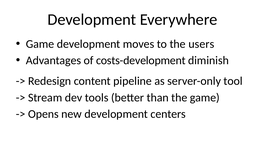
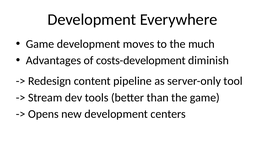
users: users -> much (201, 44)
